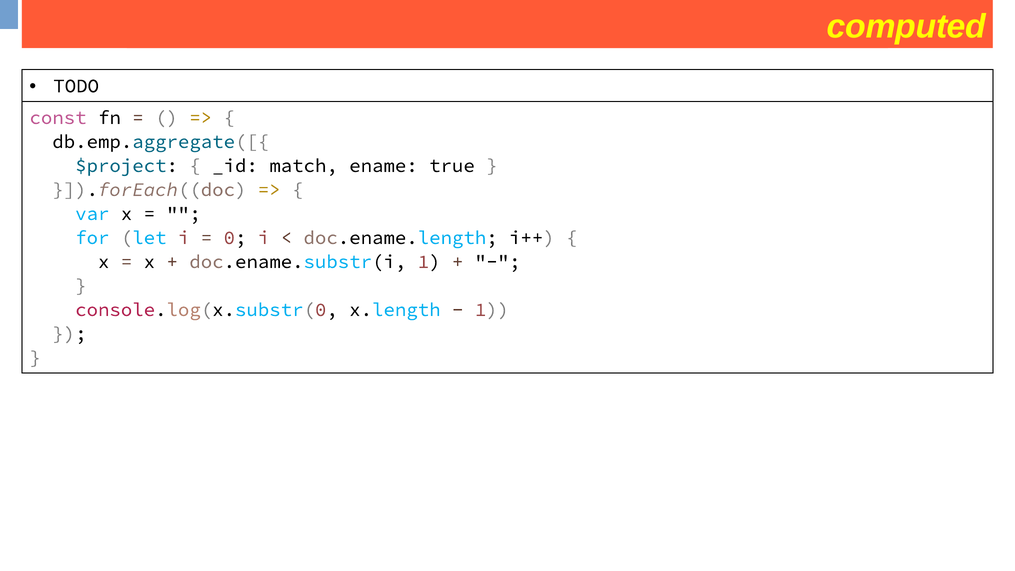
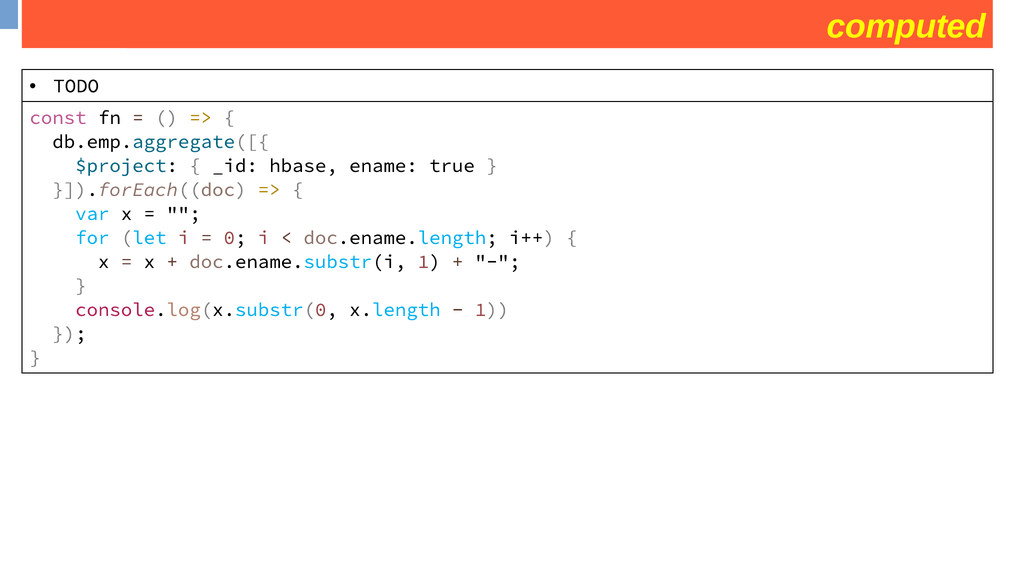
match: match -> hbase (304, 166)
